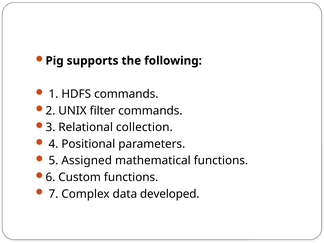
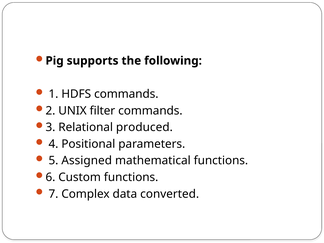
collection: collection -> produced (144, 127)
developed: developed -> converted (170, 194)
